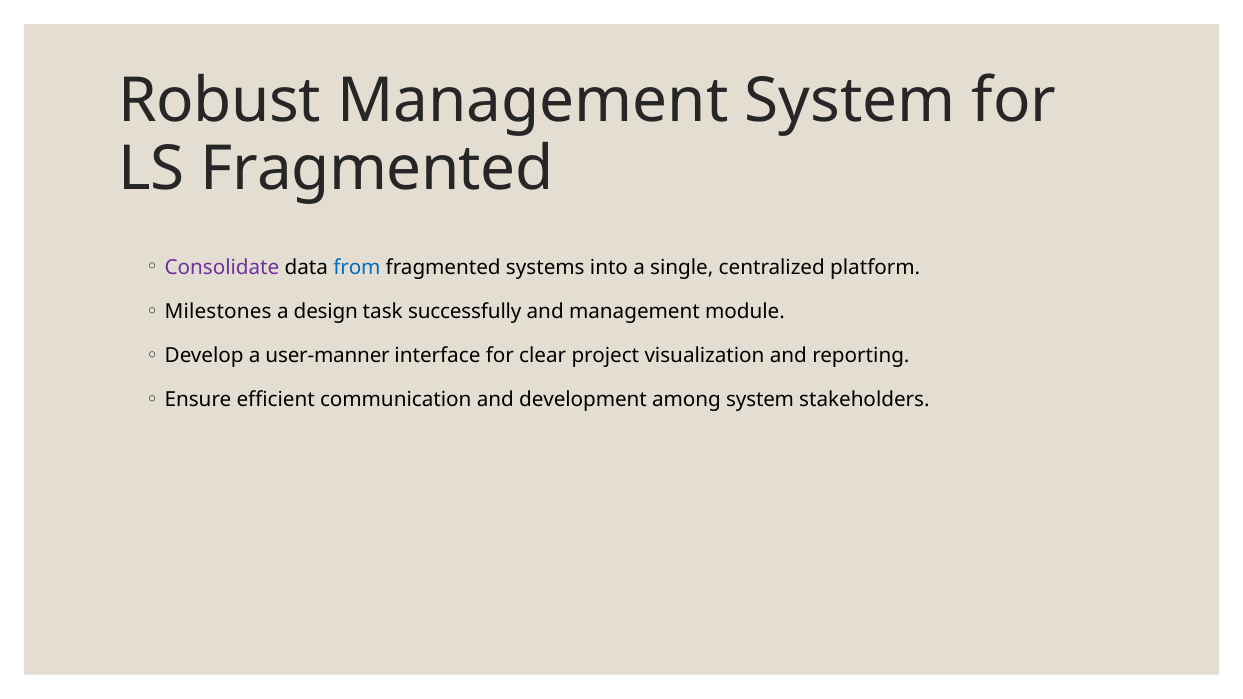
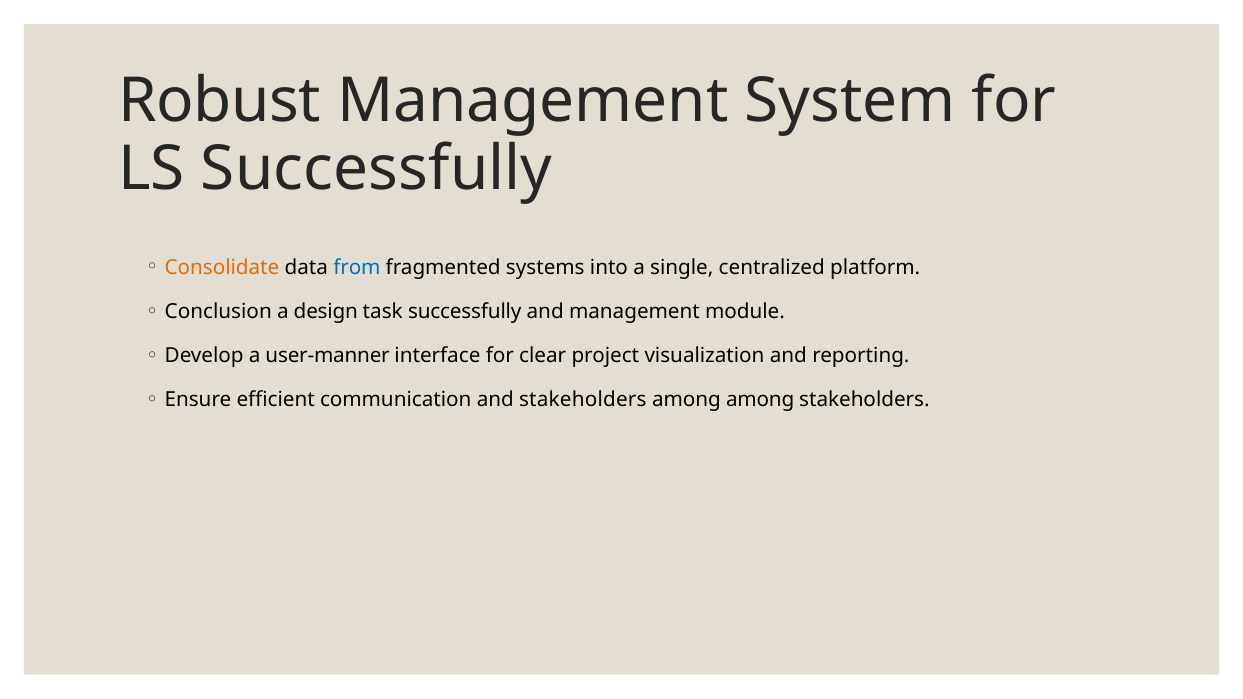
LS Fragmented: Fragmented -> Successfully (377, 169)
Consolidate colour: purple -> orange (222, 267)
Milestones: Milestones -> Conclusion (218, 312)
and development: development -> stakeholders (583, 400)
among system: system -> among (760, 400)
